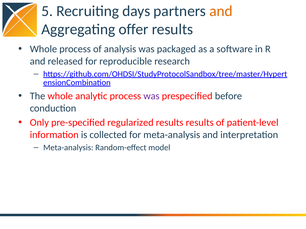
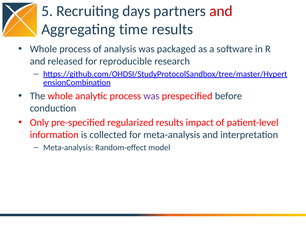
and colour: orange -> red (221, 11)
offer: offer -> time (133, 29)
results results: results -> impact (200, 123)
